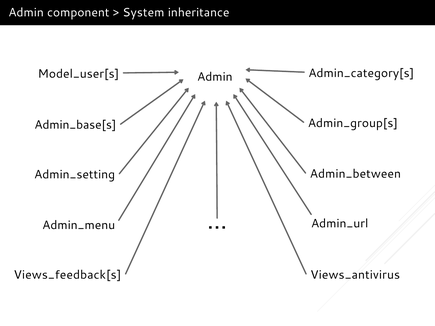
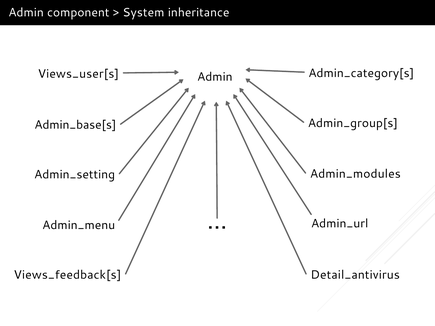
Model_user[s: Model_user[s -> Views_user[s (78, 74)
Admin_between: Admin_between -> Admin_modules (355, 174)
Views_antivirus: Views_antivirus -> Detail_antivirus (355, 275)
